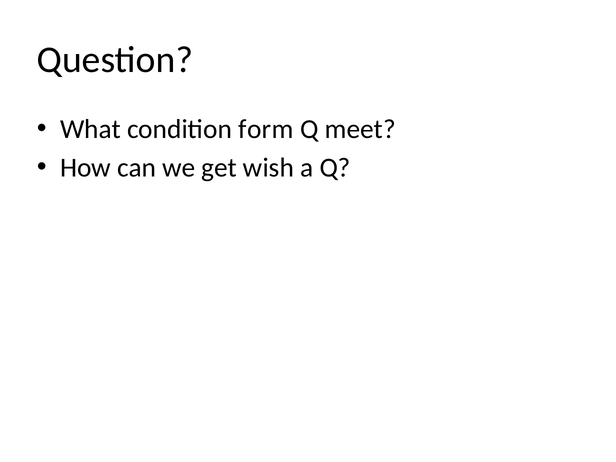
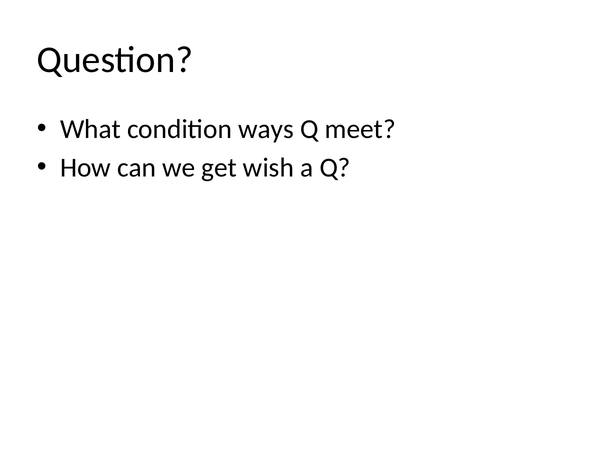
form: form -> ways (266, 129)
